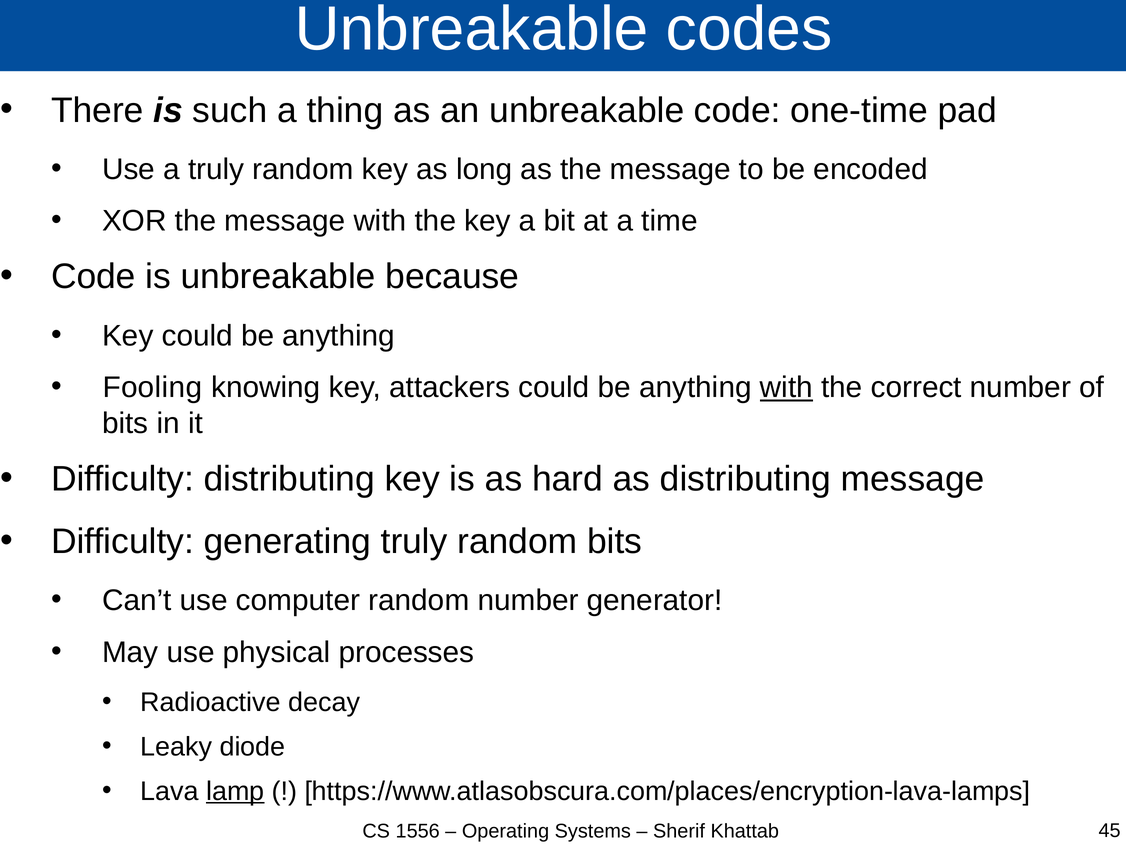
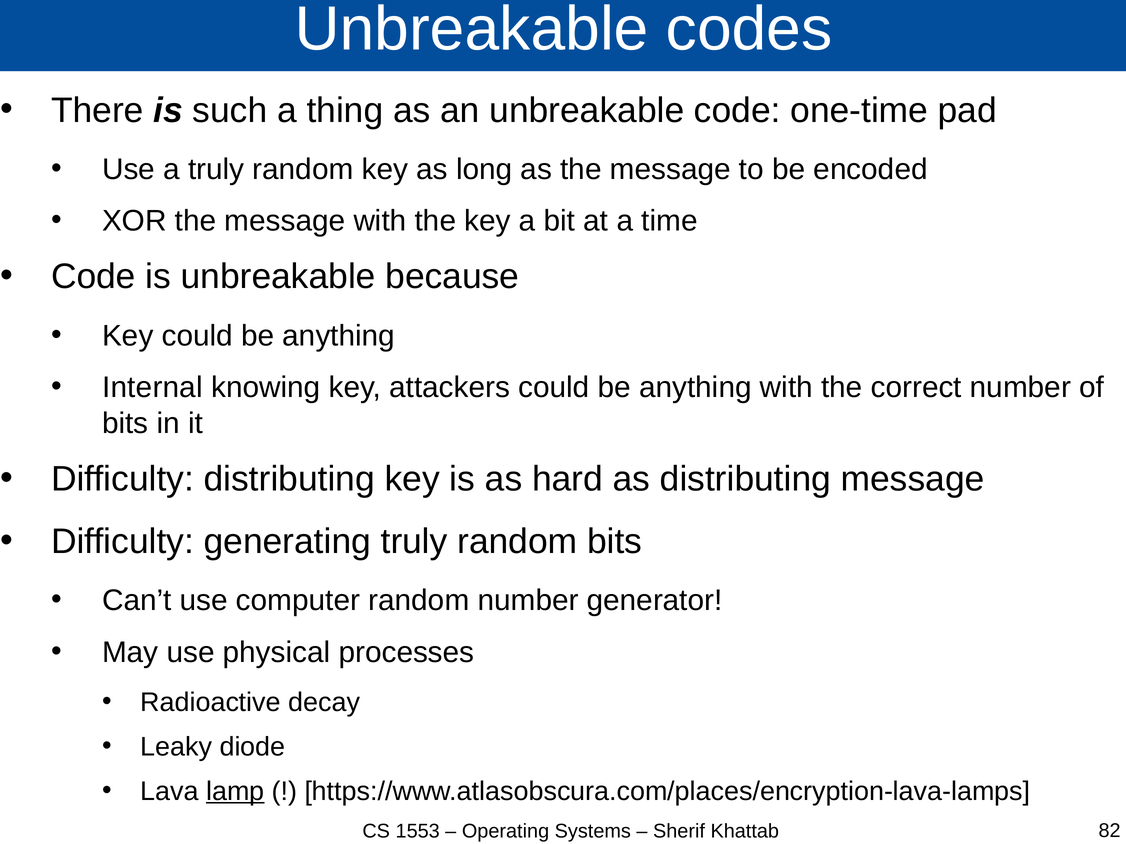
Fooling: Fooling -> Internal (152, 388)
with underline: present -> none (786, 388)
1556: 1556 -> 1553 (418, 832)
45: 45 -> 82 (1110, 831)
